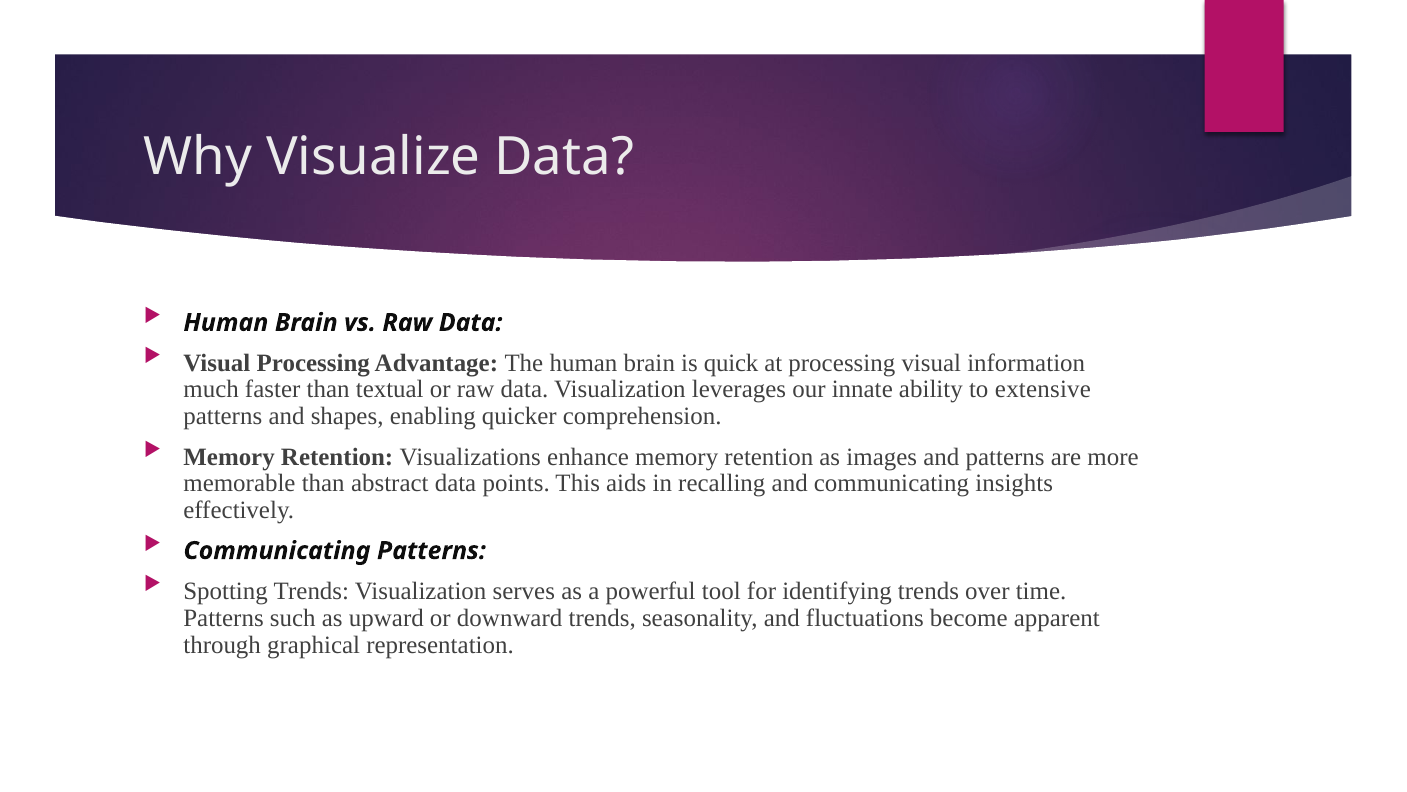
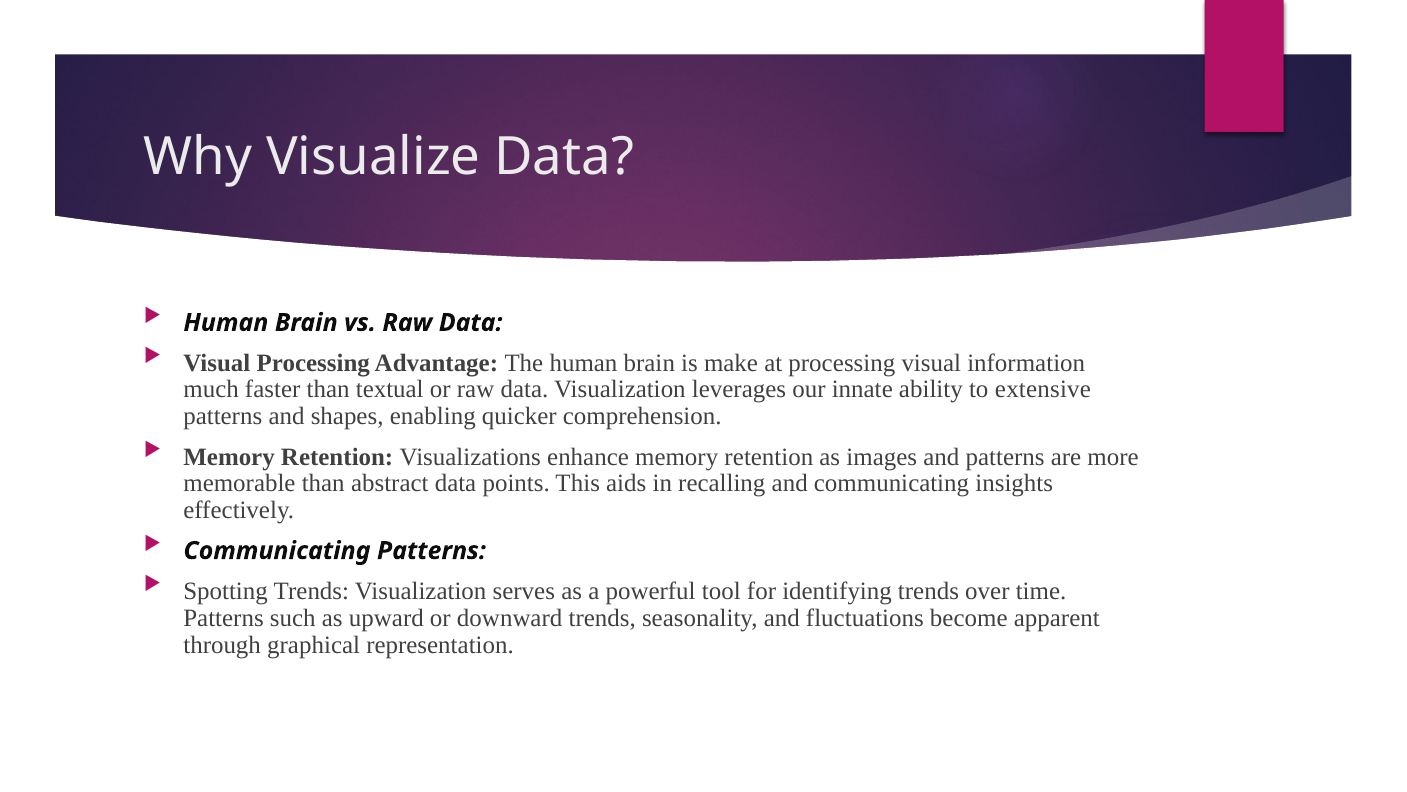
quick: quick -> make (731, 363)
